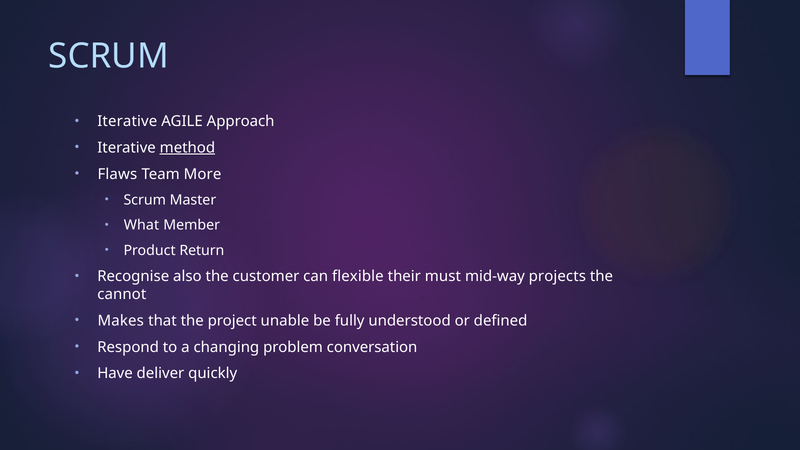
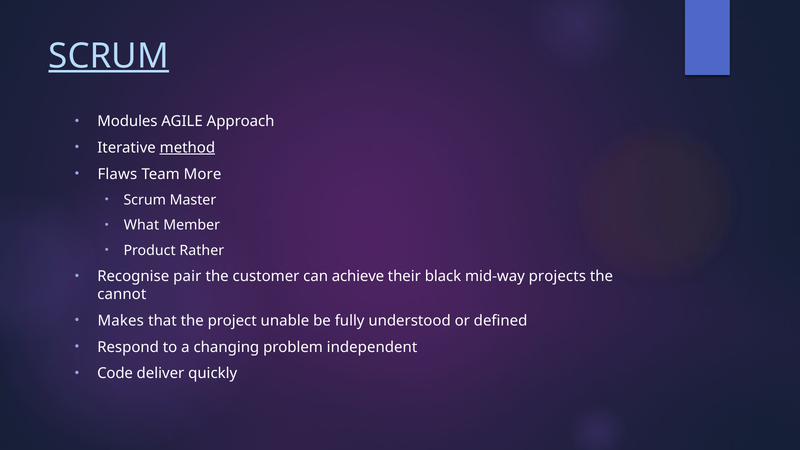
SCRUM underline: none -> present (109, 56)
Iterative: Iterative -> Modules (127, 121)
Return: Return -> Rather (202, 251)
also: also -> pair (187, 276)
flexible: flexible -> achieve (358, 276)
must: must -> black (443, 276)
conversation: conversation -> independent (372, 347)
Have: Have -> Code (115, 373)
